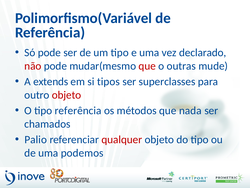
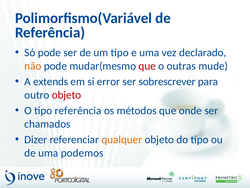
não colour: red -> orange (33, 66)
tipos: tipos -> error (108, 81)
superclasses: superclasses -> sobrescrever (167, 81)
nada: nada -> onde (190, 110)
Palio: Palio -> Dizer (36, 139)
qualquer colour: red -> orange (122, 139)
